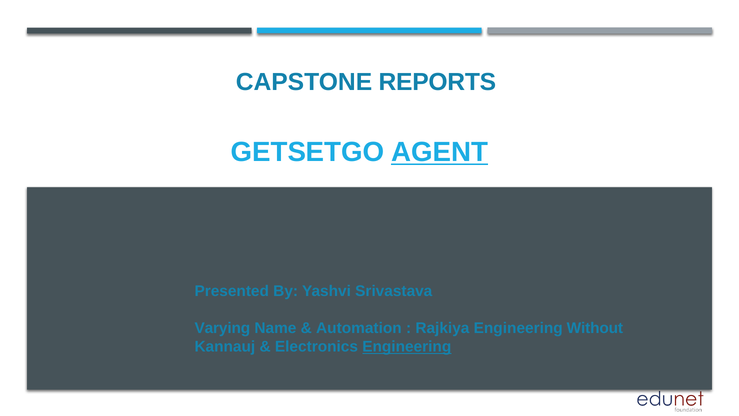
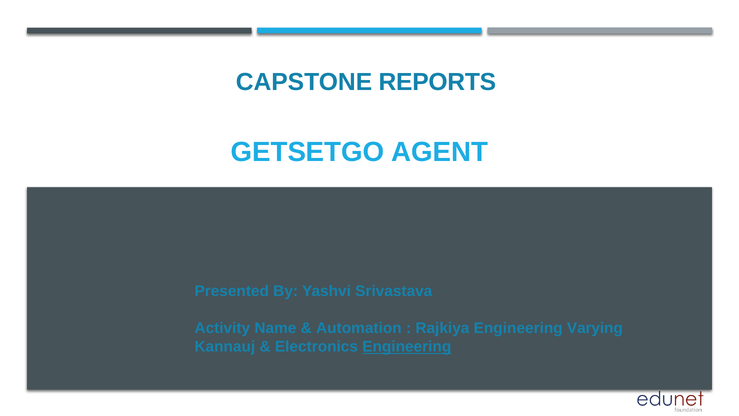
AGENT underline: present -> none (440, 152)
Varying: Varying -> Activity (222, 328)
Without: Without -> Varying (595, 328)
